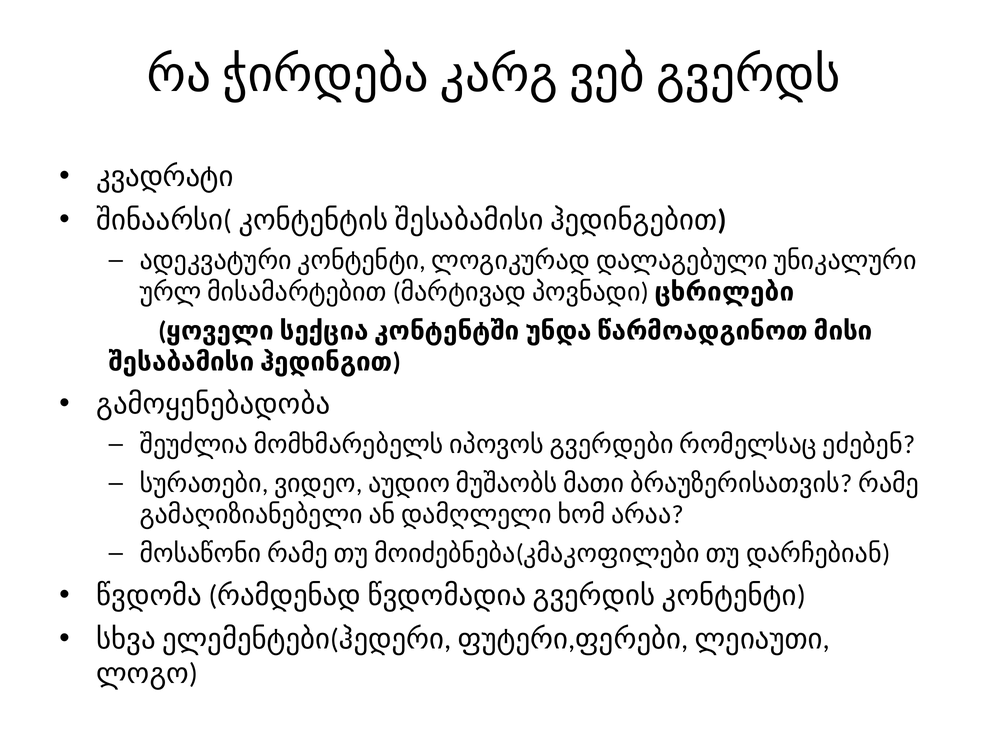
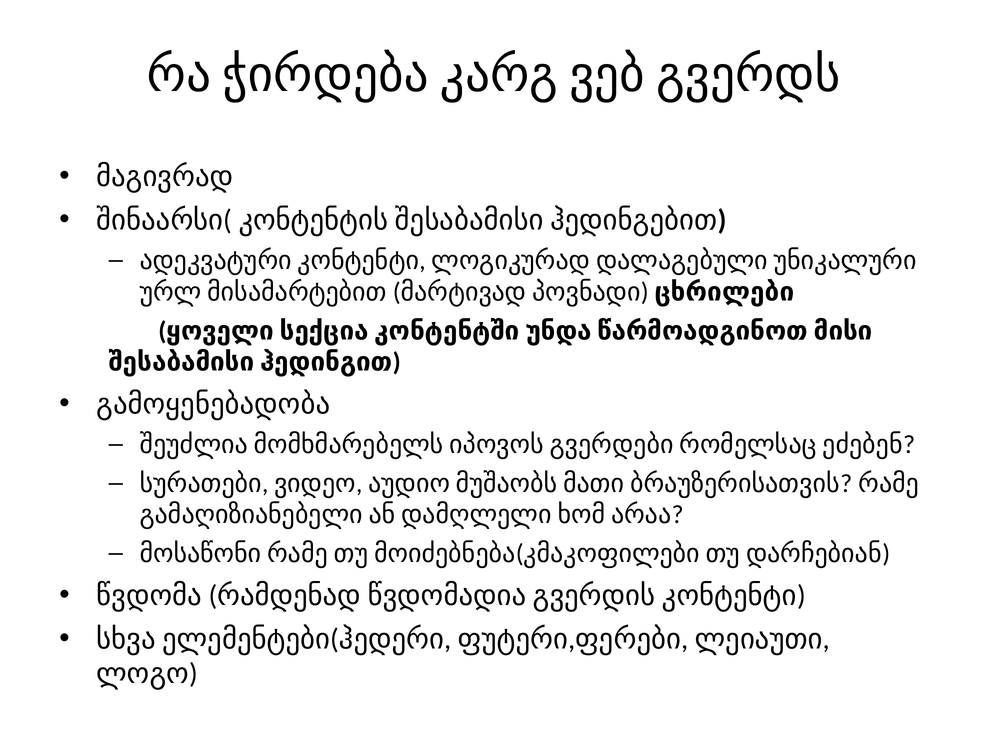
კვადრატი: კვადრატი -> მაგივრად (165, 177)
